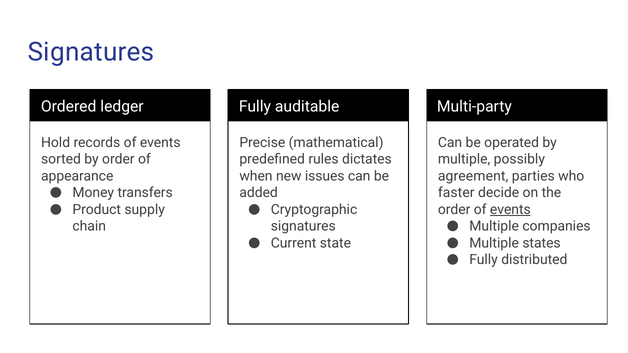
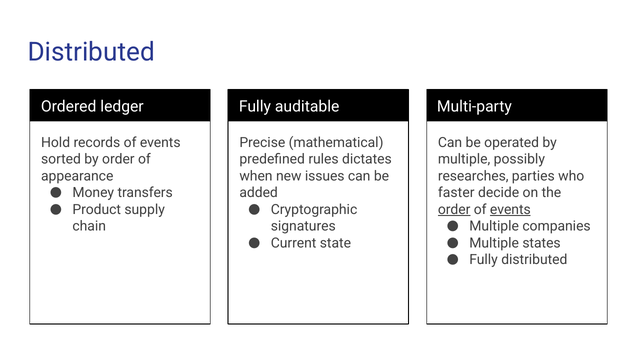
Signatures: Signatures -> Distributed (91, 52)
agreement: agreement -> researches (473, 176)
order underline: none -> present (454, 210)
